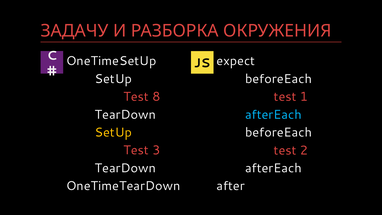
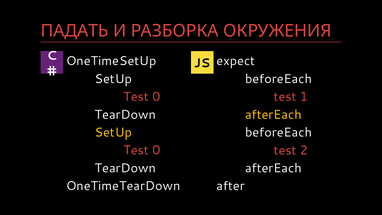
ЗАДАЧУ: ЗАДАЧУ -> ПАДАТЬ (75, 31)
8: 8 -> 0 (156, 97)
afterEach colour: light blue -> yellow (273, 115)
3: 3 -> 0 (156, 150)
